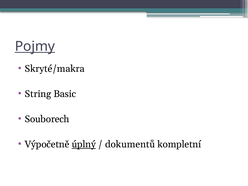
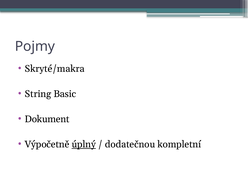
Pojmy underline: present -> none (35, 46)
Souborech: Souborech -> Dokument (47, 119)
dokumentů: dokumentů -> dodatečnou (130, 144)
